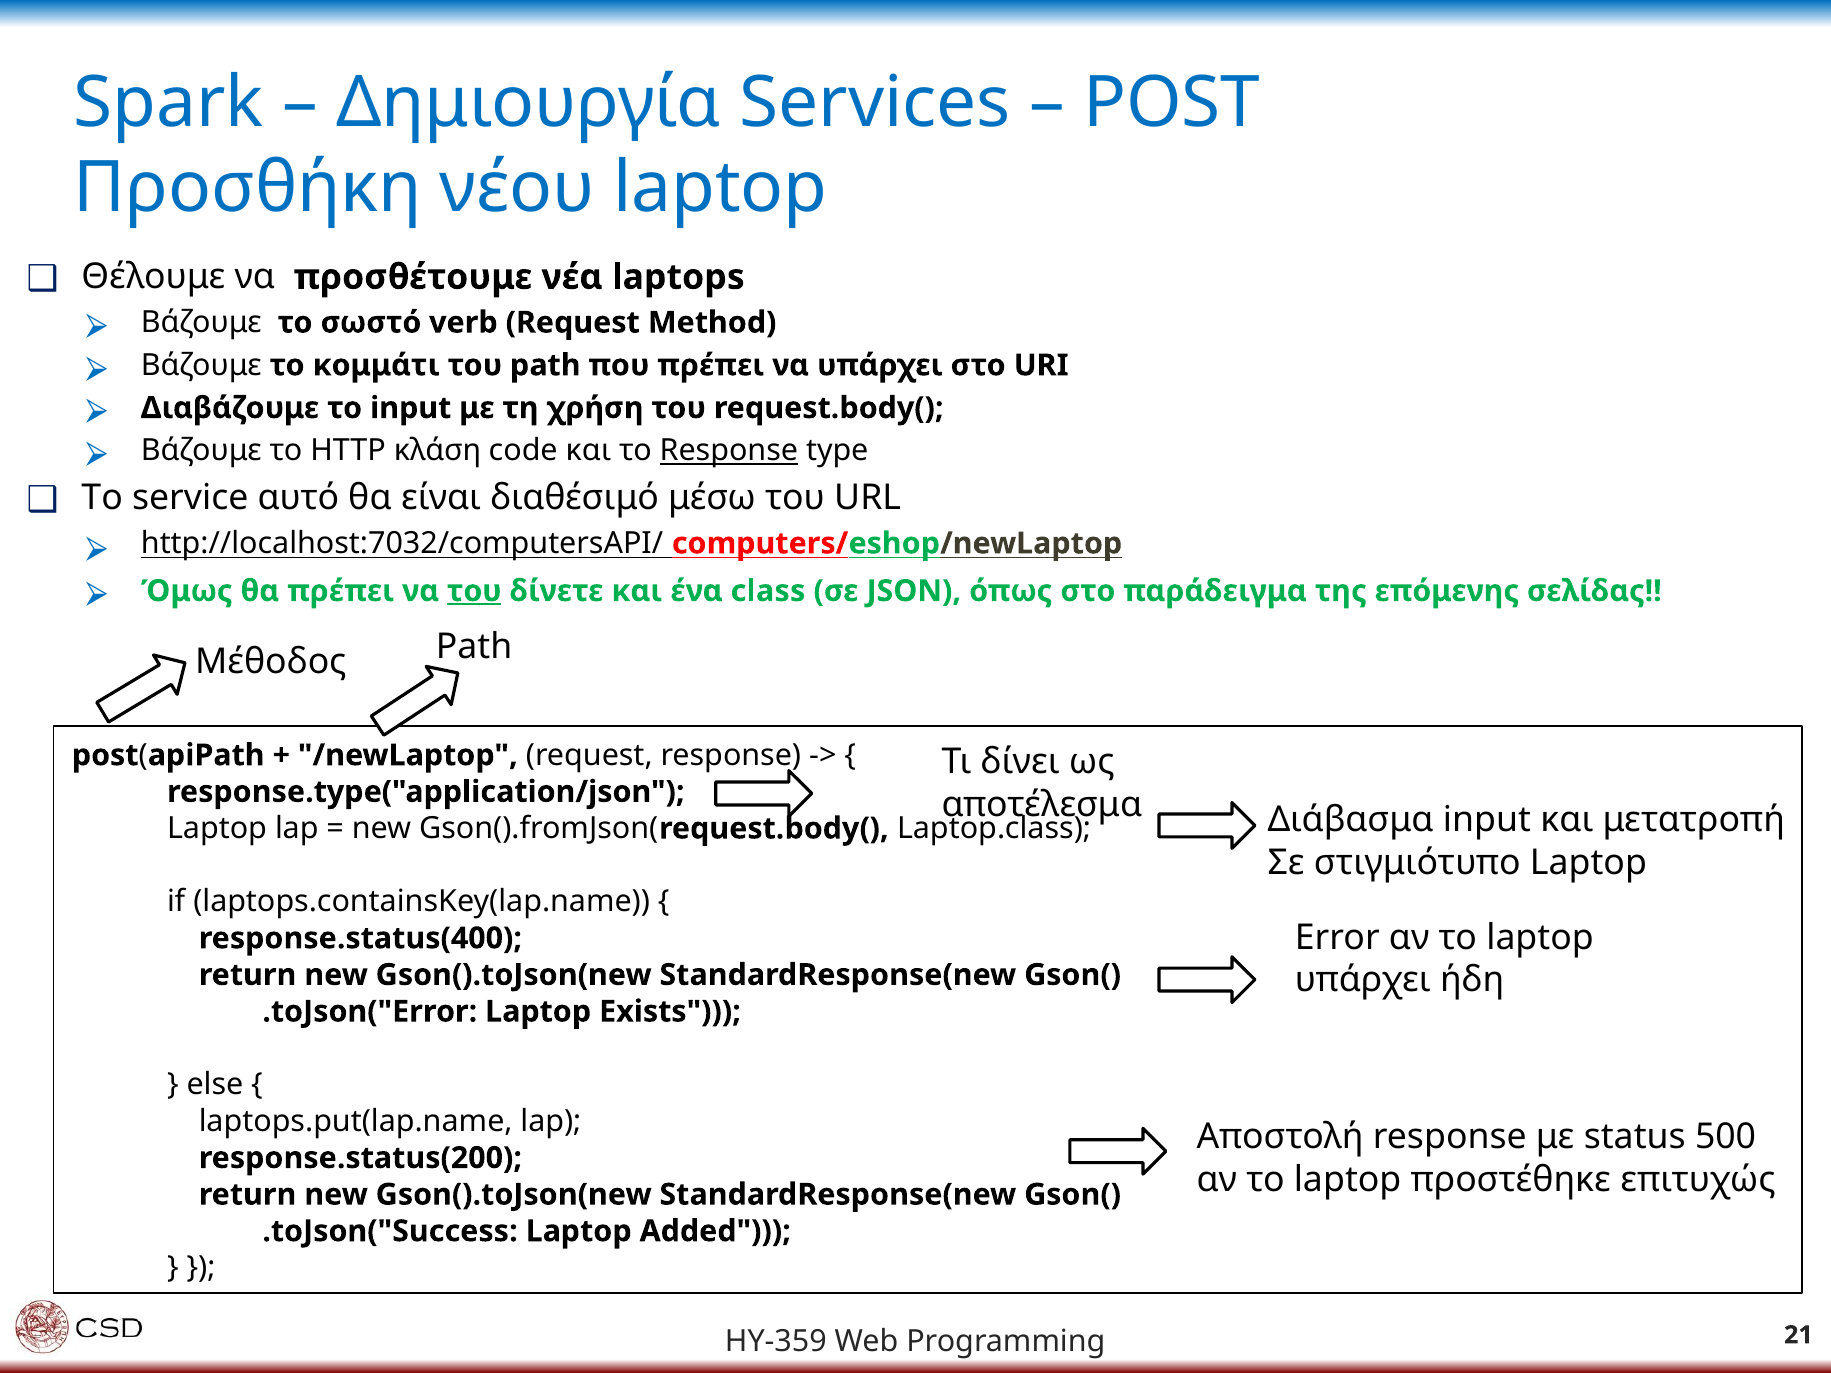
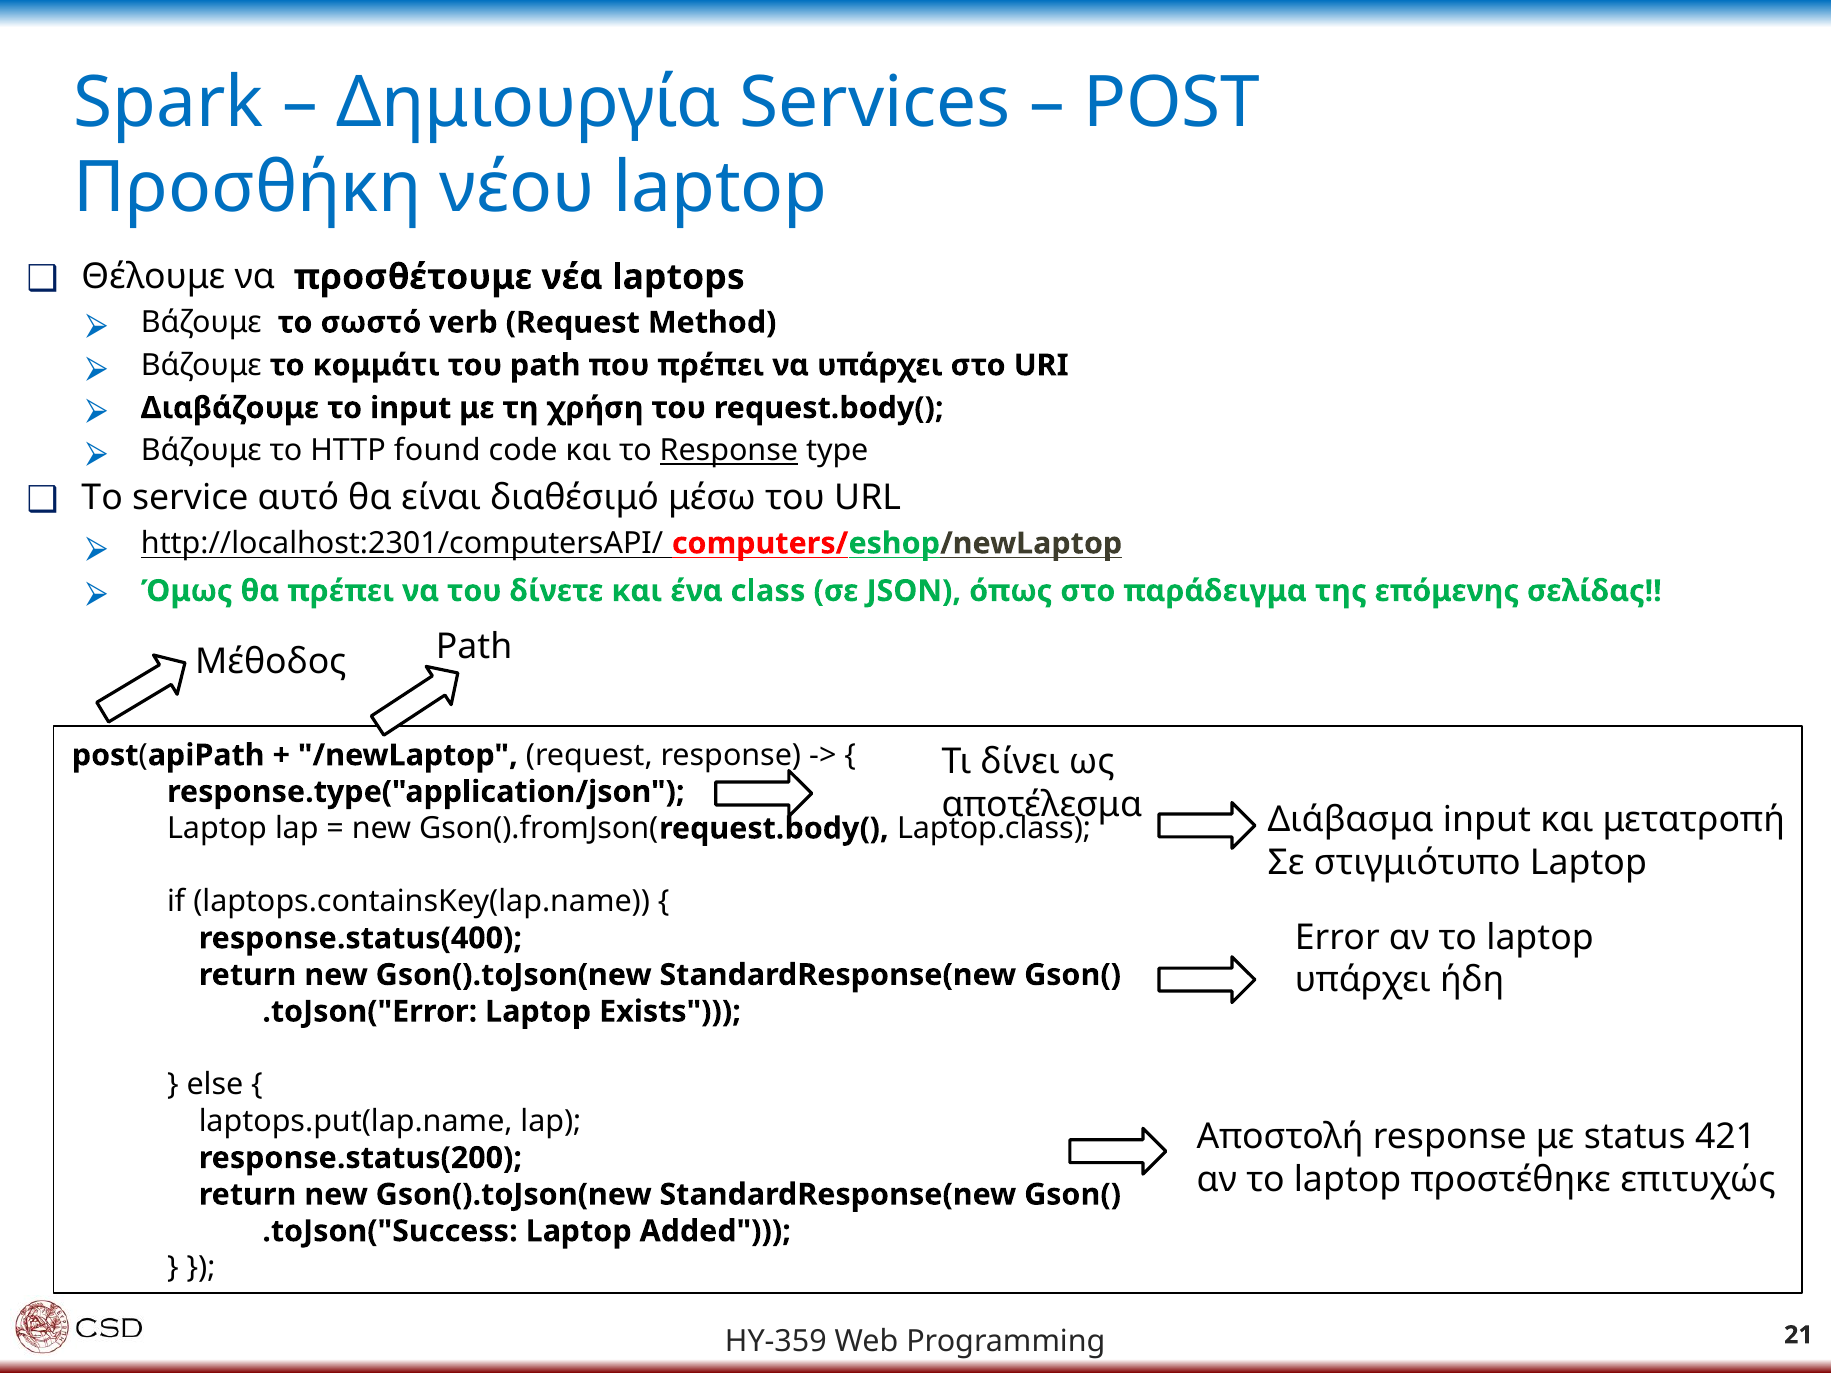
κλάση: κλάση -> found (437, 451)
http://localhost:7032/computersAPI/: http://localhost:7032/computersAPI/ -> http://localhost:2301/computersAPI/ (402, 543)
του underline: present -> none (474, 591)
500: 500 -> 421 (1726, 1137)
